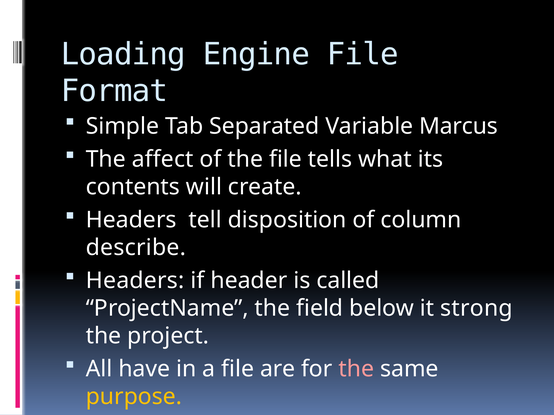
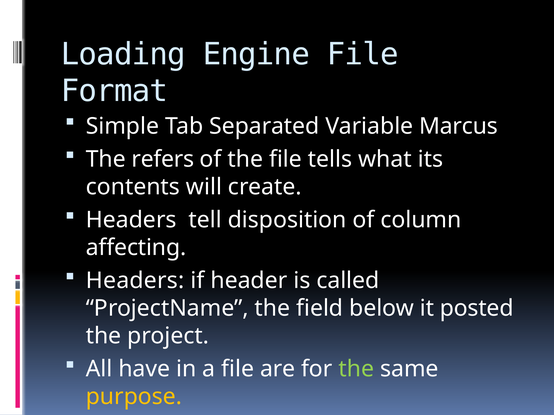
affect: affect -> refers (163, 159)
describe: describe -> affecting (136, 248)
strong: strong -> posted (477, 309)
the colour: pink -> light green (356, 369)
